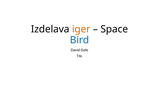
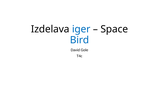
iger colour: orange -> blue (81, 29)
